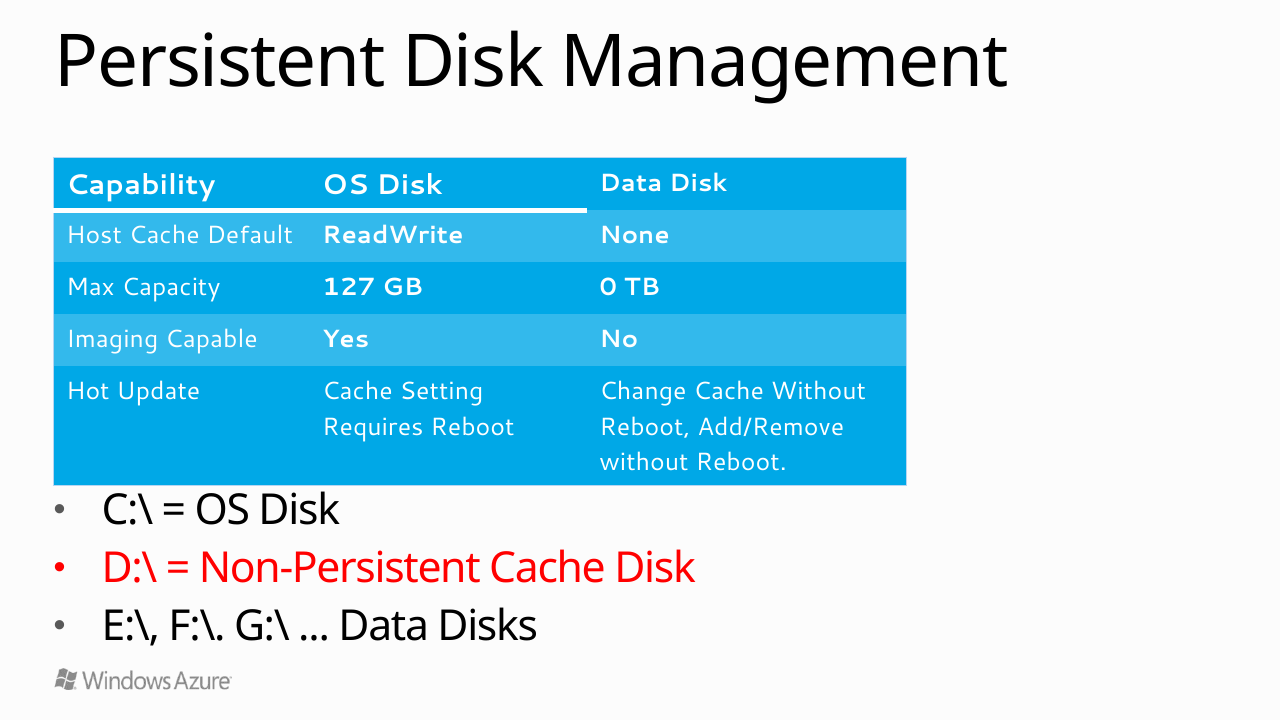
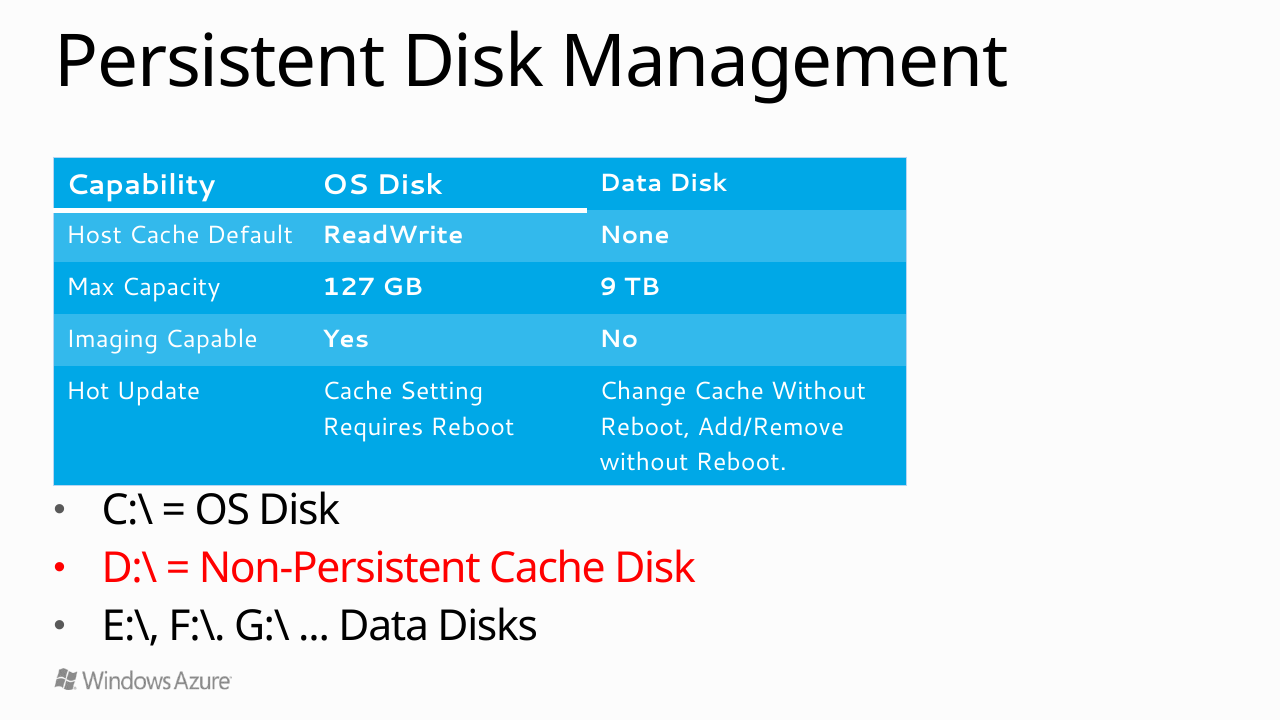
0: 0 -> 9 (608, 288)
